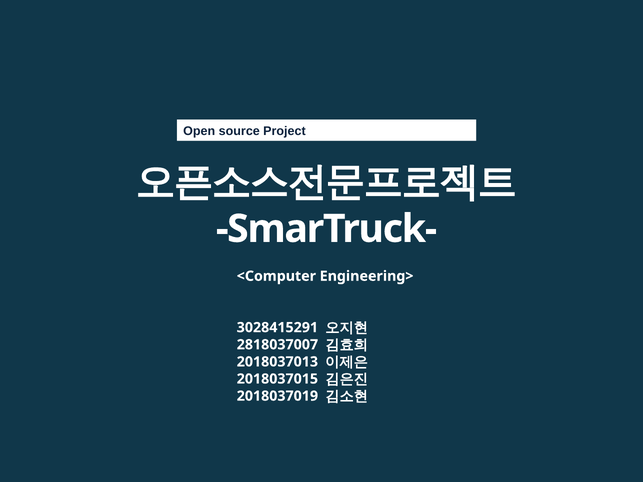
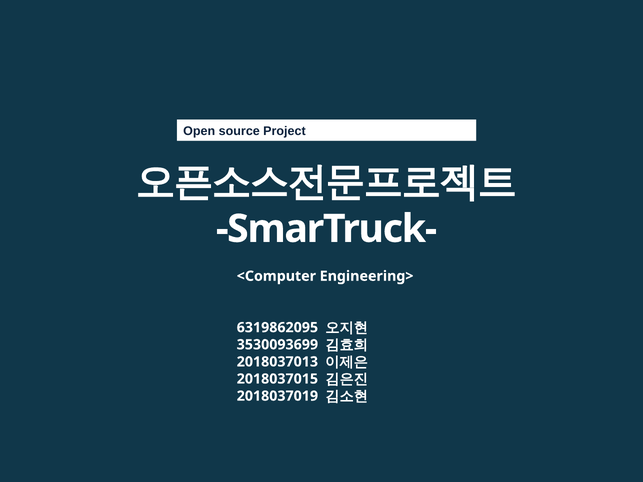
3028415291: 3028415291 -> 6319862095 (277, 328)
2818037007: 2818037007 -> 3530093699 (277, 345)
